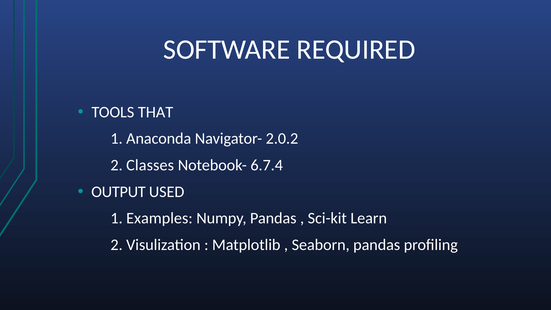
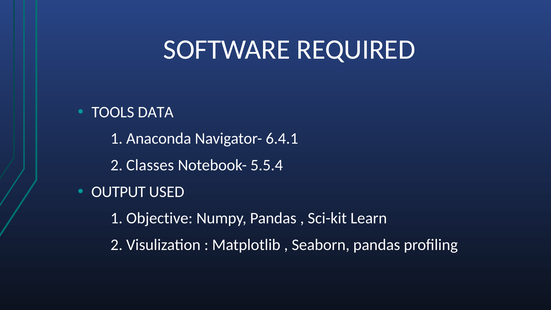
THAT: THAT -> DATA (156, 112)
2.0.2: 2.0.2 -> 6.4.1 (282, 139)
6.7.4: 6.7.4 -> 5.5.4 (267, 165)
Examples: Examples -> Objective (159, 218)
